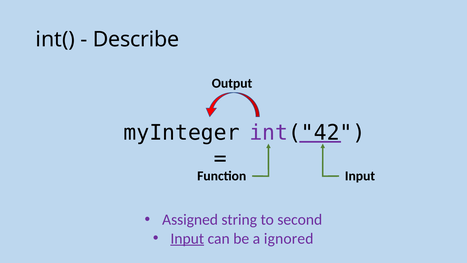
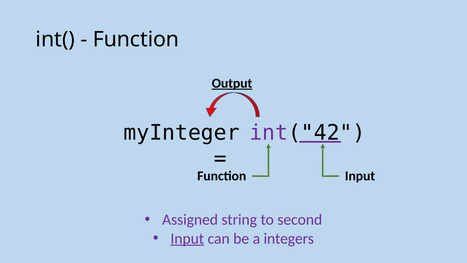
Describe: Describe -> Function (136, 39)
Output underline: none -> present (232, 83)
ignored: ignored -> integers (289, 238)
